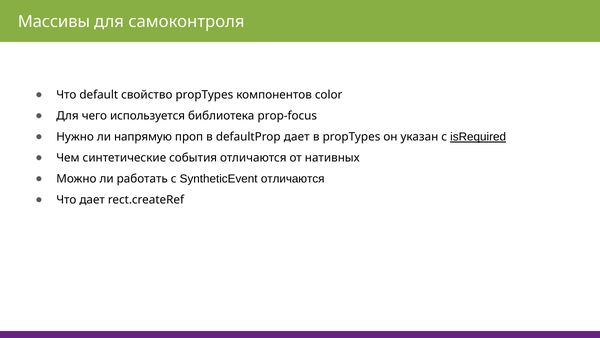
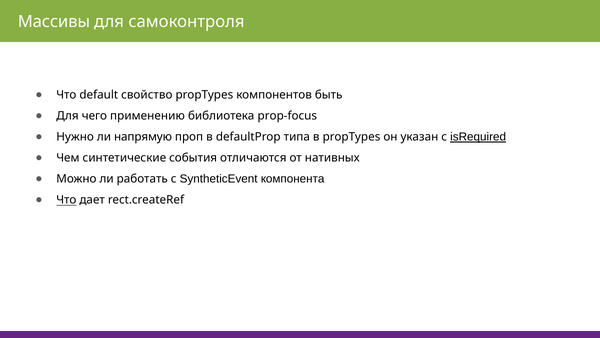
color: color -> быть (329, 95)
используется: используется -> применению (147, 116)
defaultProp дает: дает -> типа (297, 137)
SyntheticEvent отличаются: отличаются -> компонента (293, 179)
Что underline: none -> present (66, 200)
